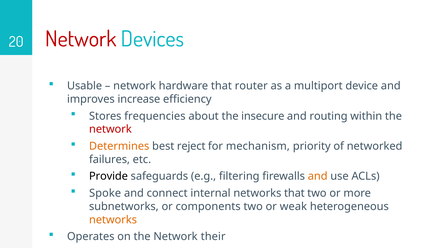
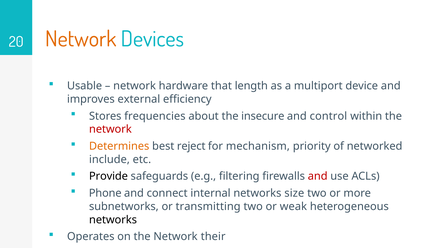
Network colour: red -> orange (81, 39)
router: router -> length (251, 86)
increase: increase -> external (139, 99)
routing: routing -> control (328, 116)
failures: failures -> include (109, 159)
and colour: orange -> red (318, 176)
Spoke: Spoke -> Phone (105, 193)
networks that: that -> size (294, 193)
components: components -> transmitting (208, 206)
networks colour: orange -> black (113, 219)
